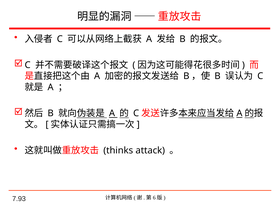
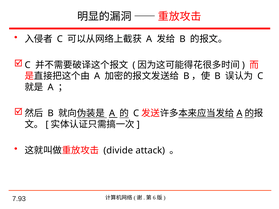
thinks: thinks -> divide (118, 151)
